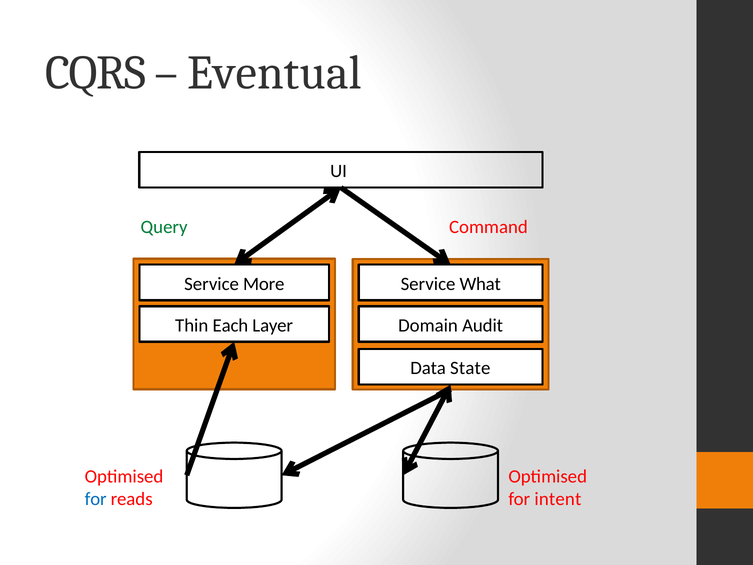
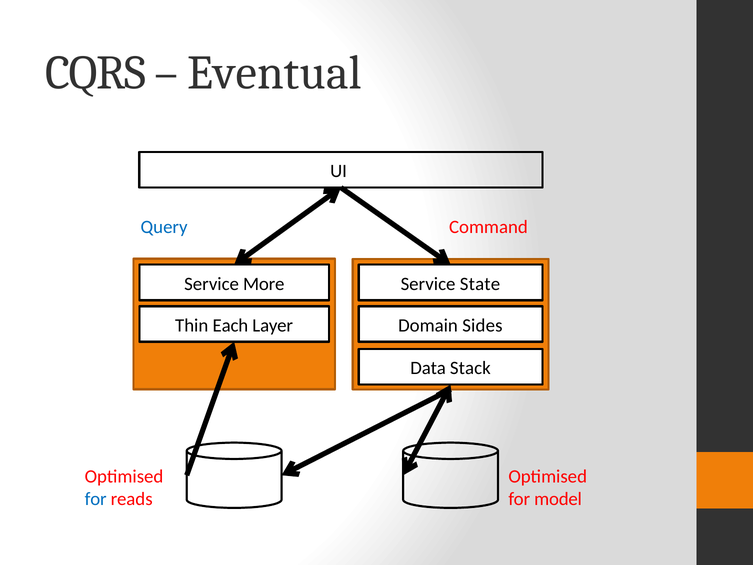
Query colour: green -> blue (164, 227)
What: What -> State (480, 284)
Audit: Audit -> Sides (482, 325)
State: State -> Stack (470, 368)
intent: intent -> model (558, 499)
